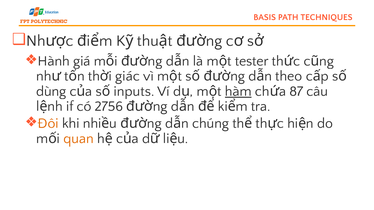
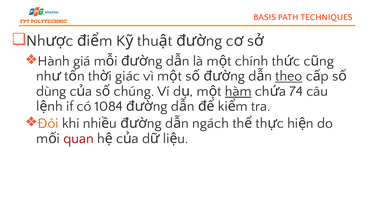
tester: tester -> chính (252, 61)
theo underline: none -> present (289, 76)
inputs: inputs -> chúng (134, 91)
87: 87 -> 74 (296, 91)
2756: 2756 -> 1084 (109, 107)
chúng: chúng -> ngách (211, 124)
quan colour: orange -> red (79, 139)
